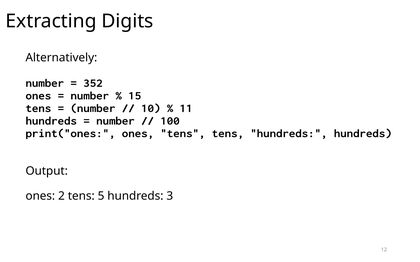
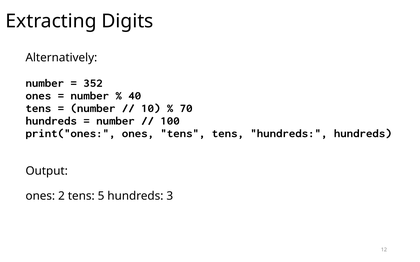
15: 15 -> 40 (135, 96)
11: 11 -> 70 (186, 108)
